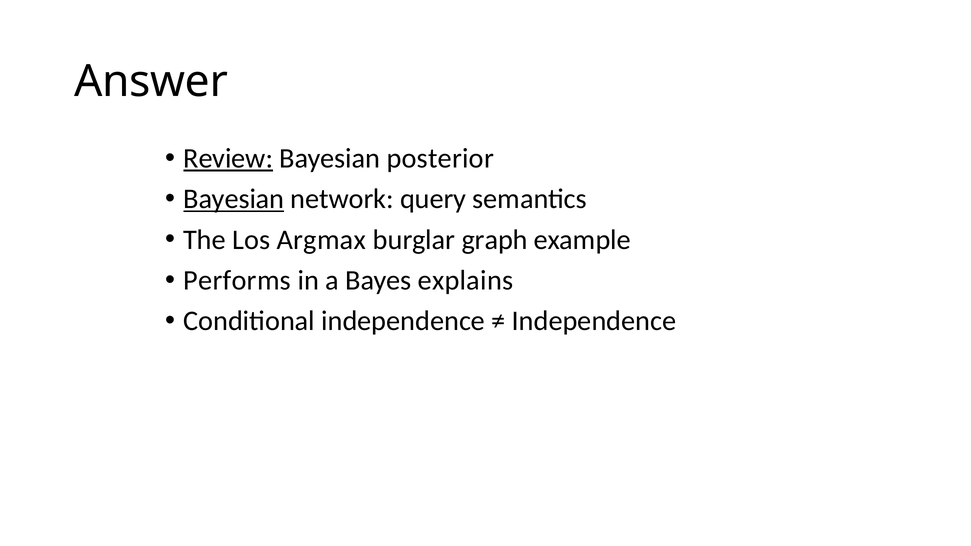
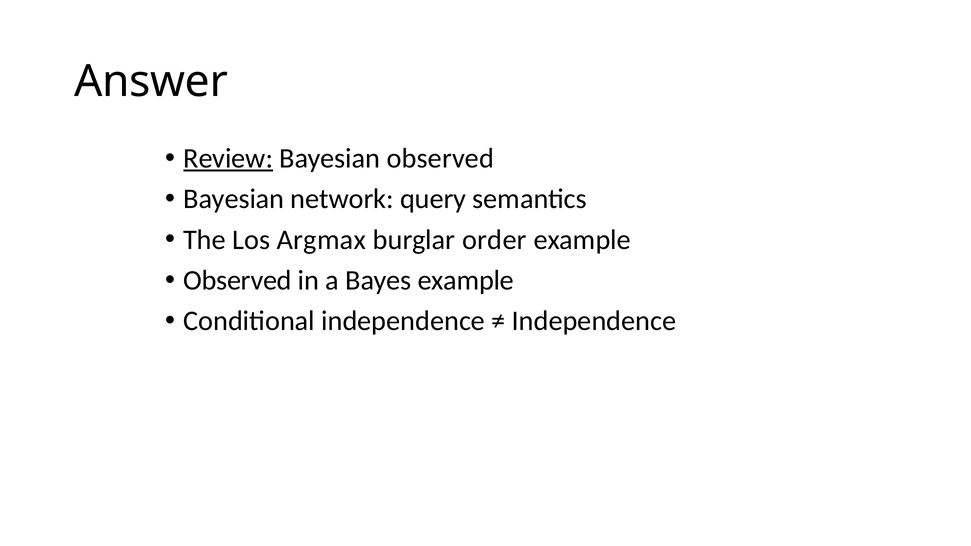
Bayesian posterior: posterior -> observed (440, 158)
Bayesian underline: present -> none (234, 199)
graph: graph -> order (494, 240)
Performs: Performs -> Observed (237, 280)
Bayes explains: explains -> example (466, 280)
